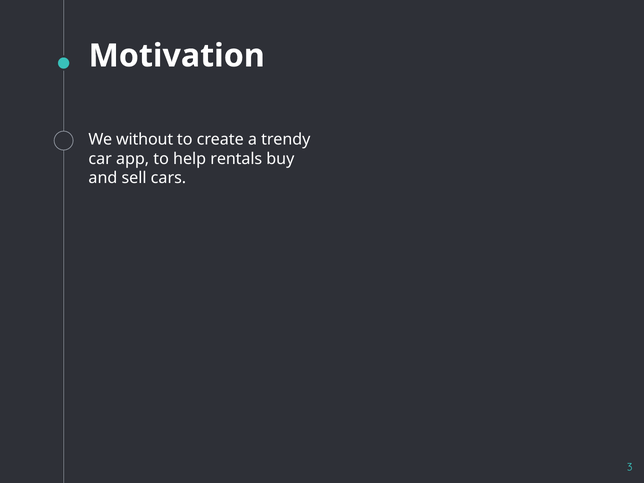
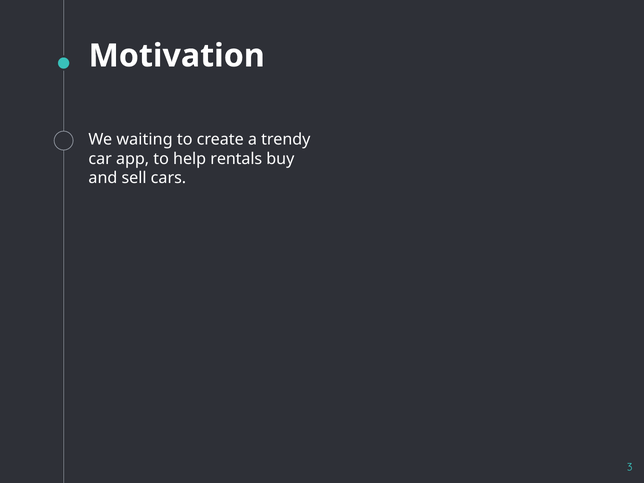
without: without -> waiting (145, 140)
